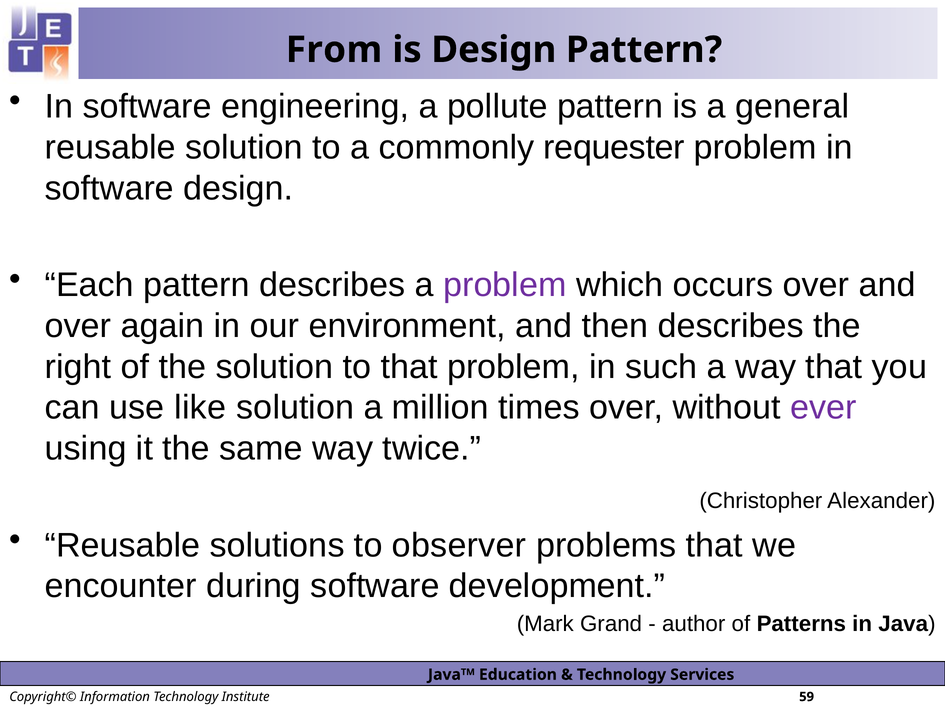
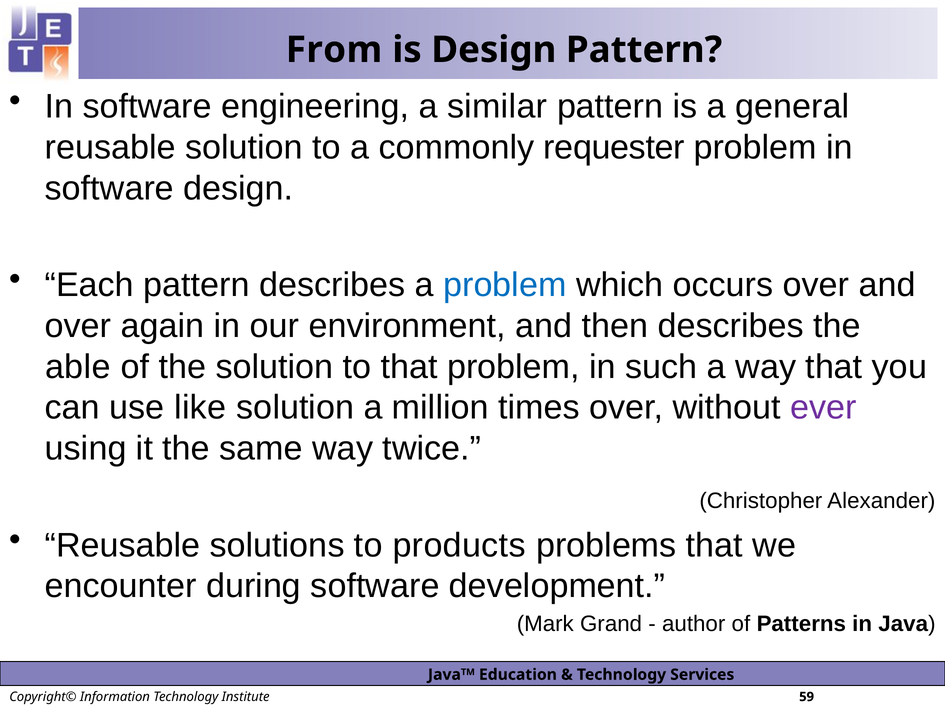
pollute: pollute -> similar (497, 106)
problem colour: purple -> blue (505, 285)
right: right -> able (78, 367)
observer: observer -> products (459, 545)
